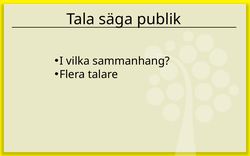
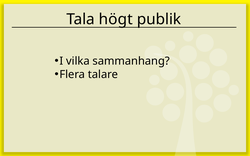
säga: säga -> högt (116, 19)
